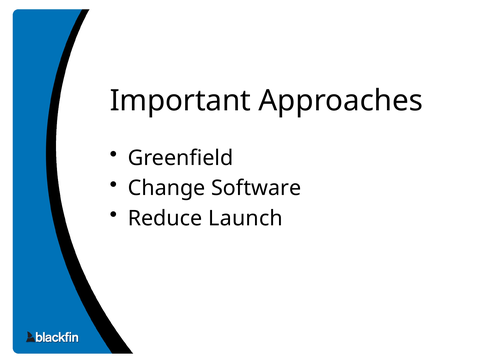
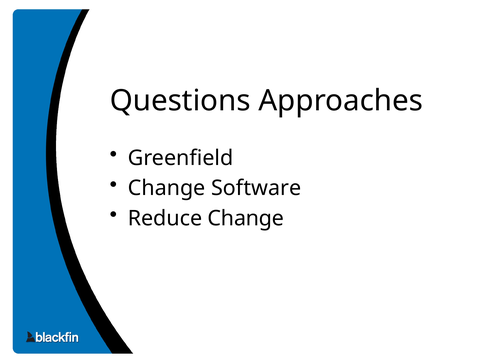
Important: Important -> Questions (180, 101)
Reduce Launch: Launch -> Change (246, 218)
